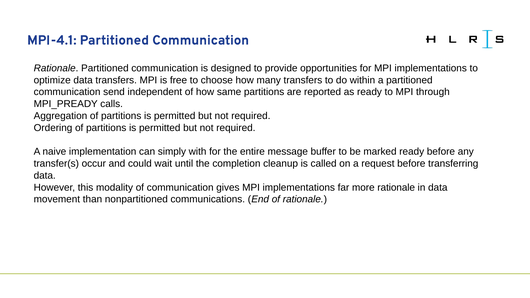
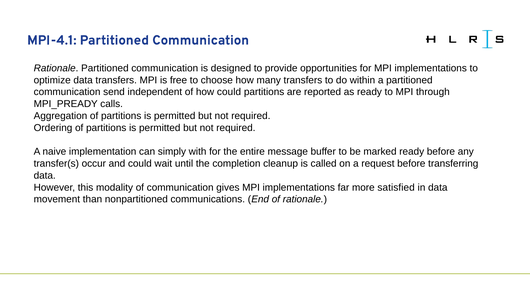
how same: same -> could (229, 92)
more rationale: rationale -> satisfied (396, 187)
